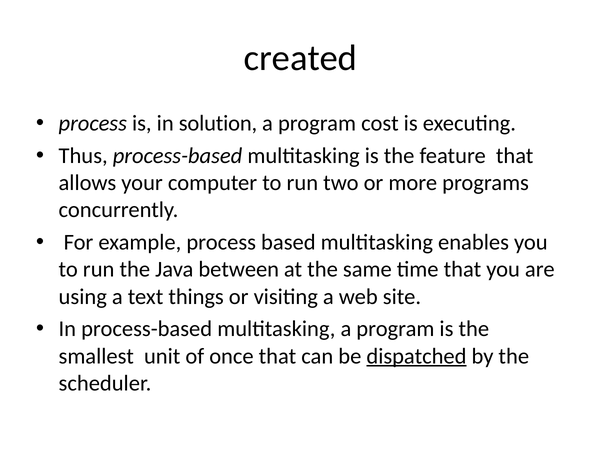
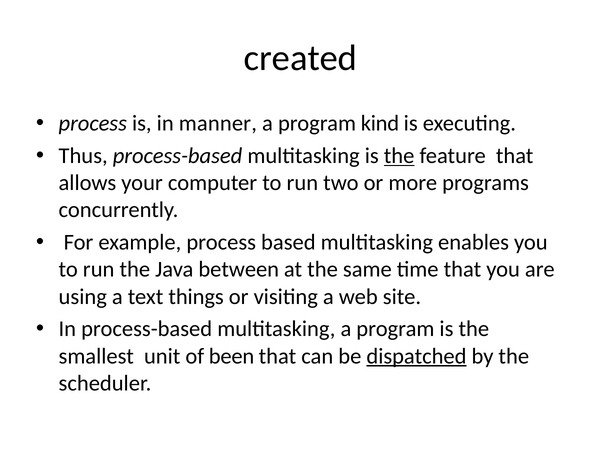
solution: solution -> manner (218, 123)
cost: cost -> kind (380, 123)
the underline: none -> present (399, 156)
once: once -> been (232, 356)
